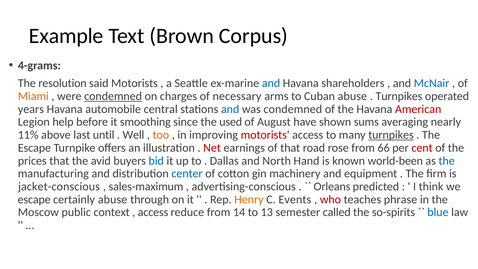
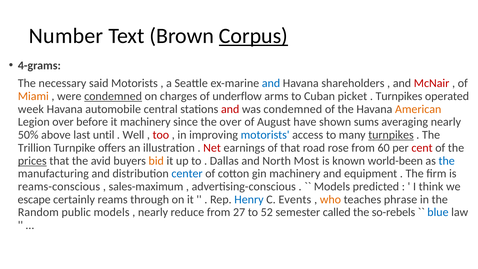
Example: Example -> Number (66, 36)
Corpus underline: none -> present (253, 36)
resolution: resolution -> necessary (62, 83)
McNair colour: blue -> red (432, 83)
necessary: necessary -> underflow (237, 96)
Cuban abuse: abuse -> picket (352, 96)
years: years -> week (31, 109)
and colour: blue -> red (230, 109)
American colour: red -> orange (418, 109)
Legion help: help -> over (63, 122)
it smoothing: smoothing -> machinery (145, 122)
the used: used -> over (231, 122)
11%: 11% -> 50% (28, 135)
too colour: orange -> red (161, 135)
motorists colour: red -> blue (265, 135)
Escape: Escape -> Trillion (34, 148)
66: 66 -> 60 (384, 148)
prices underline: none -> present (32, 161)
bid colour: blue -> orange (156, 161)
Hand: Hand -> Most (306, 161)
jacket-conscious: jacket-conscious -> reams-conscious (59, 186)
Orleans: Orleans -> Models (332, 186)
certainly abuse: abuse -> reams (113, 199)
Henry colour: orange -> blue (249, 199)
who colour: red -> orange (330, 199)
Moscow: Moscow -> Random (38, 212)
public context: context -> models (112, 212)
access: access -> nearly (153, 212)
14: 14 -> 27 (239, 212)
13: 13 -> 52 (267, 212)
so-spirits: so-spirits -> so-rebels (394, 212)
